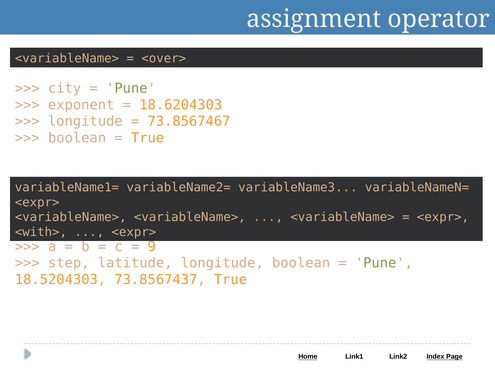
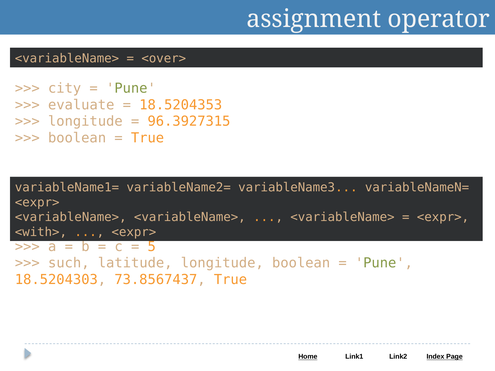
exponent: exponent -> evaluate (81, 105)
18.6204303: 18.6204303 -> 18.5204353 (181, 105)
73.8567467: 73.8567467 -> 96.3927315 (189, 122)
9: 9 -> 5 (152, 247)
step: step -> such (69, 263)
